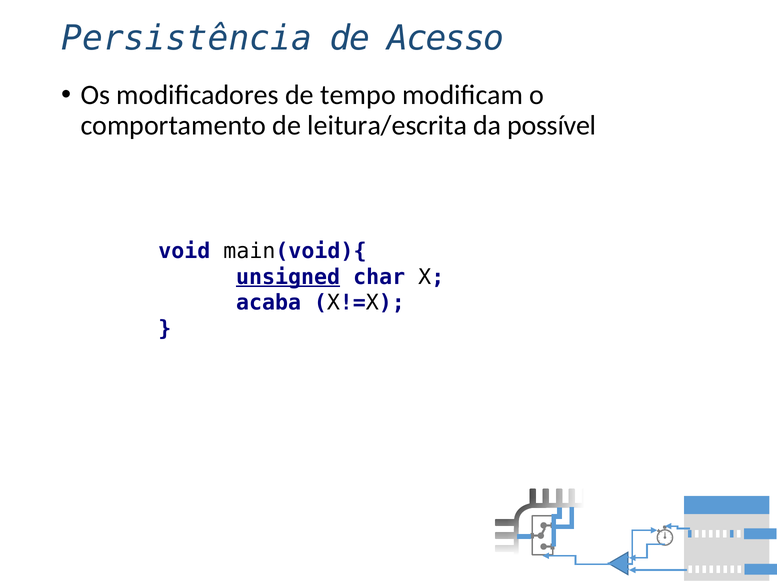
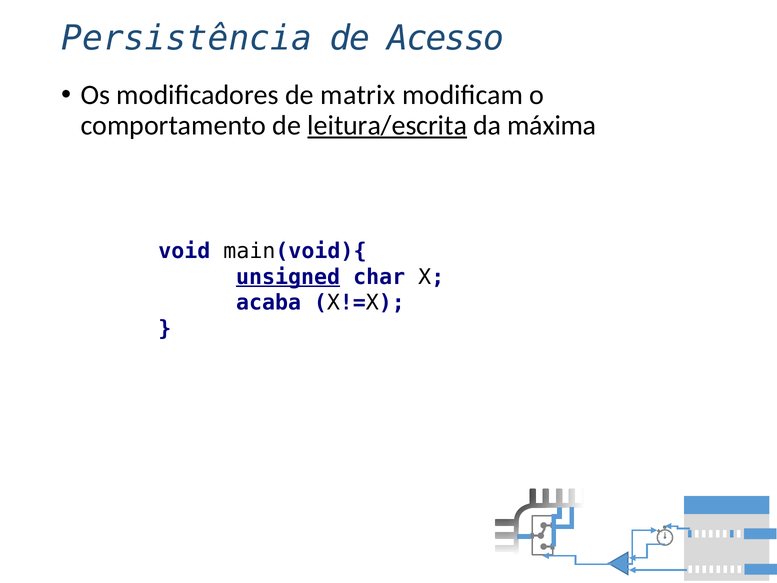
tempo: tempo -> matrix (358, 95)
leitura/escrita underline: none -> present (387, 125)
possível: possível -> máxima (552, 125)
